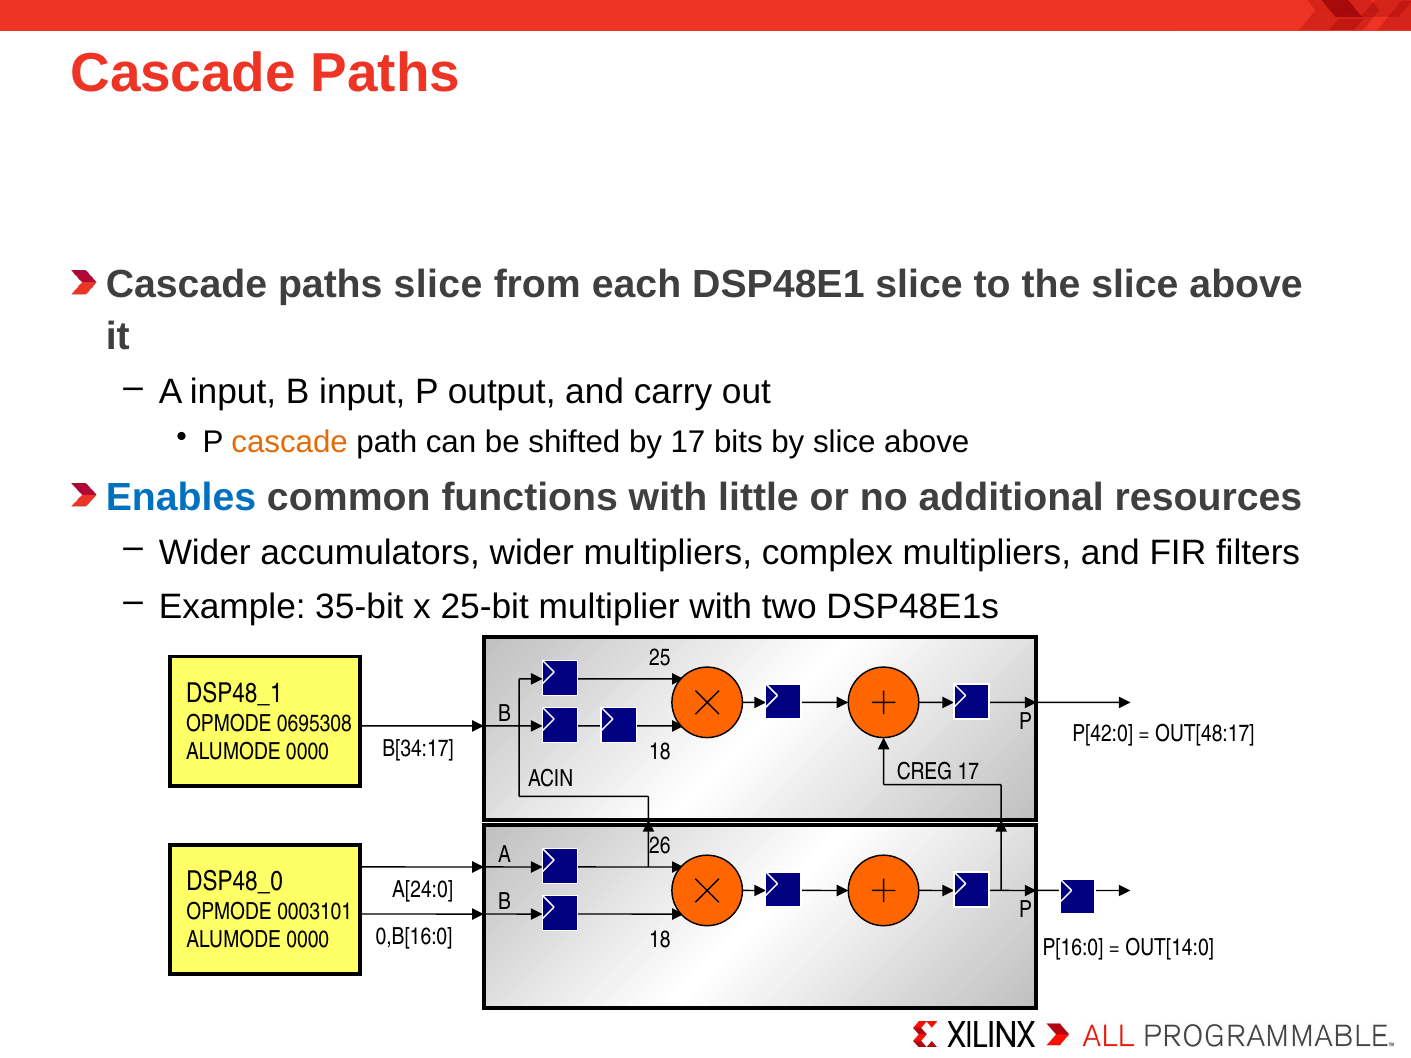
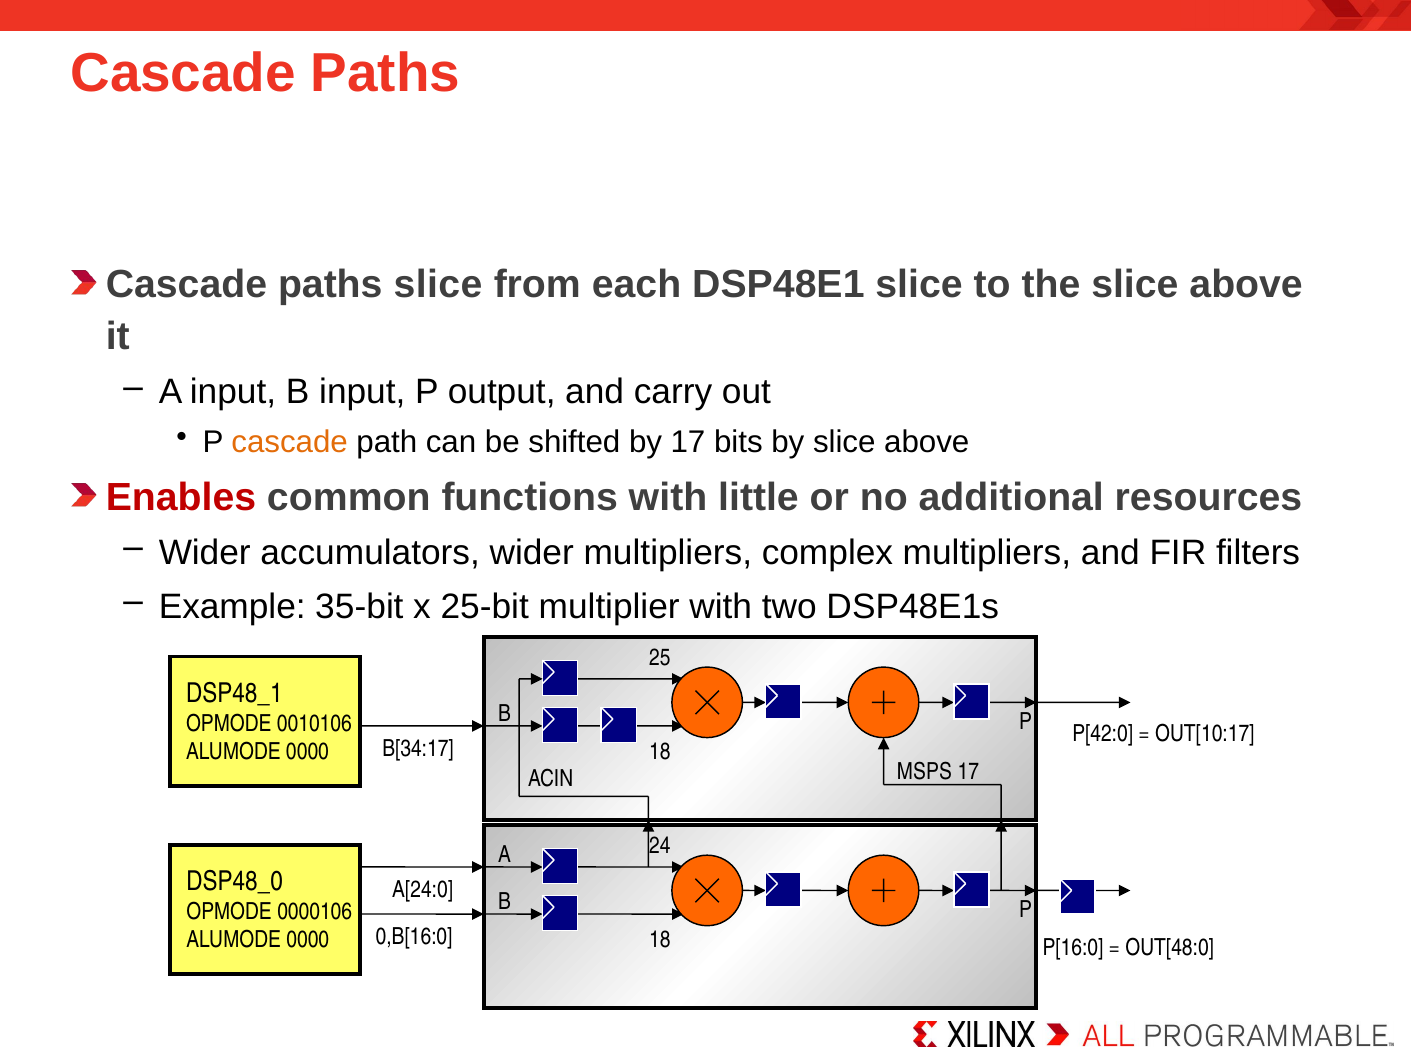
Enables colour: blue -> red (181, 497)
0695308: 0695308 -> 0010106 (314, 724)
OUT[48:17: OUT[48:17 -> OUT[10:17 (1205, 734)
CREG: CREG -> MSPS (924, 772)
26: 26 -> 24 (660, 846)
0003101: 0003101 -> 0000106 (315, 912)
OUT[14:0: OUT[14:0 -> OUT[48:0 (1170, 948)
